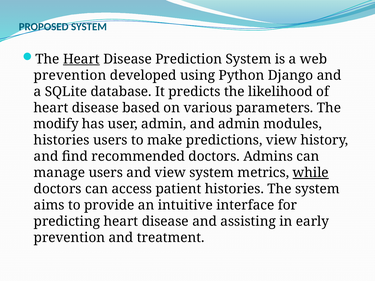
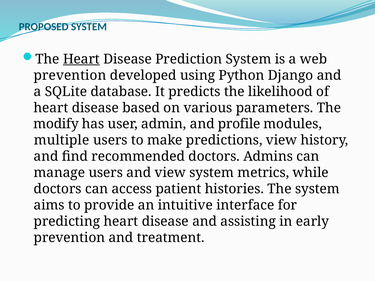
and admin: admin -> profile (239, 124)
histories: histories -> multiple (62, 140)
while underline: present -> none (311, 173)
